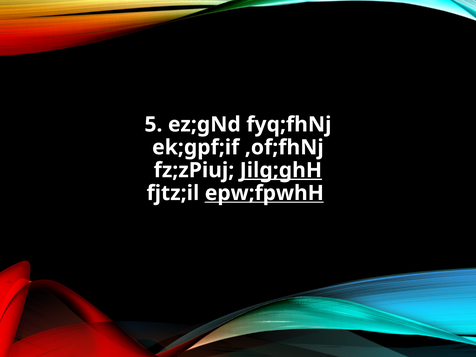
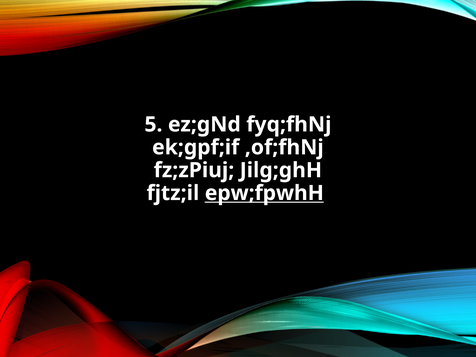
Jilg;ghH underline: present -> none (281, 170)
